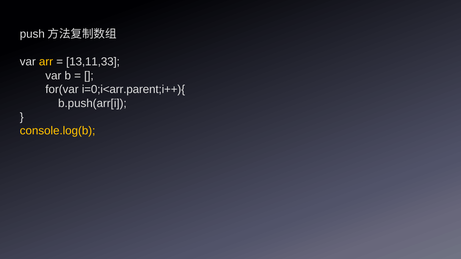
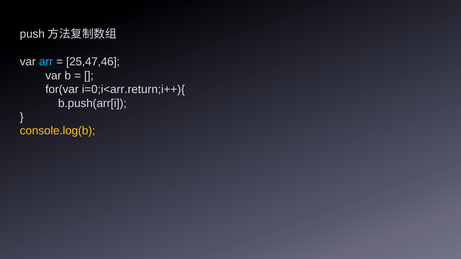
arr colour: yellow -> light blue (46, 62)
13,11,33: 13,11,33 -> 25,47,46 (93, 62)
i=0;i<arr.parent;i++){: i=0;i<arr.parent;i++){ -> i=0;i<arr.return;i++){ (133, 90)
